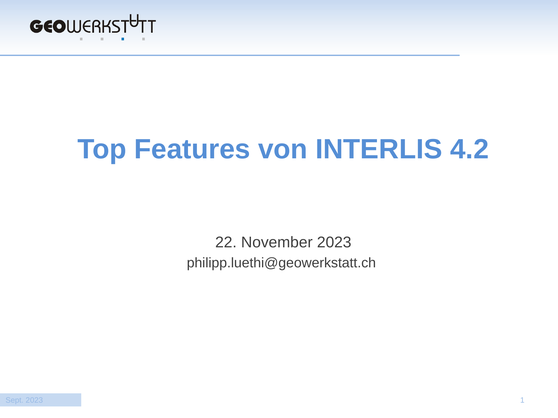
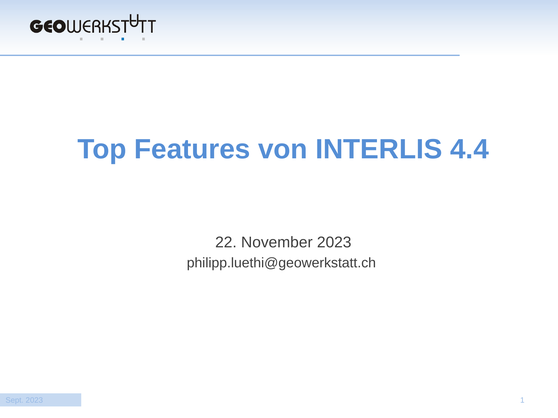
4.2: 4.2 -> 4.4 (469, 149)
